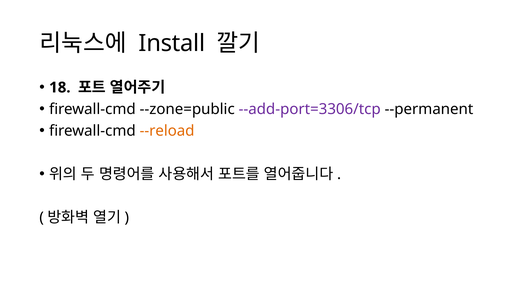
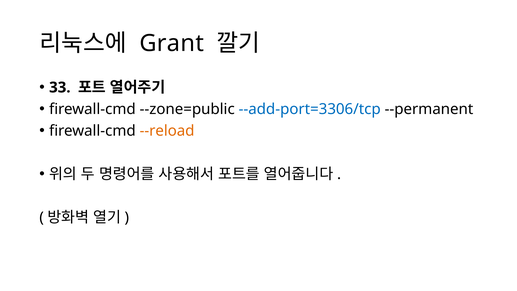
Install: Install -> Grant (172, 43)
18: 18 -> 33 (60, 87)
--add-port=3306/tcp colour: purple -> blue (310, 109)
